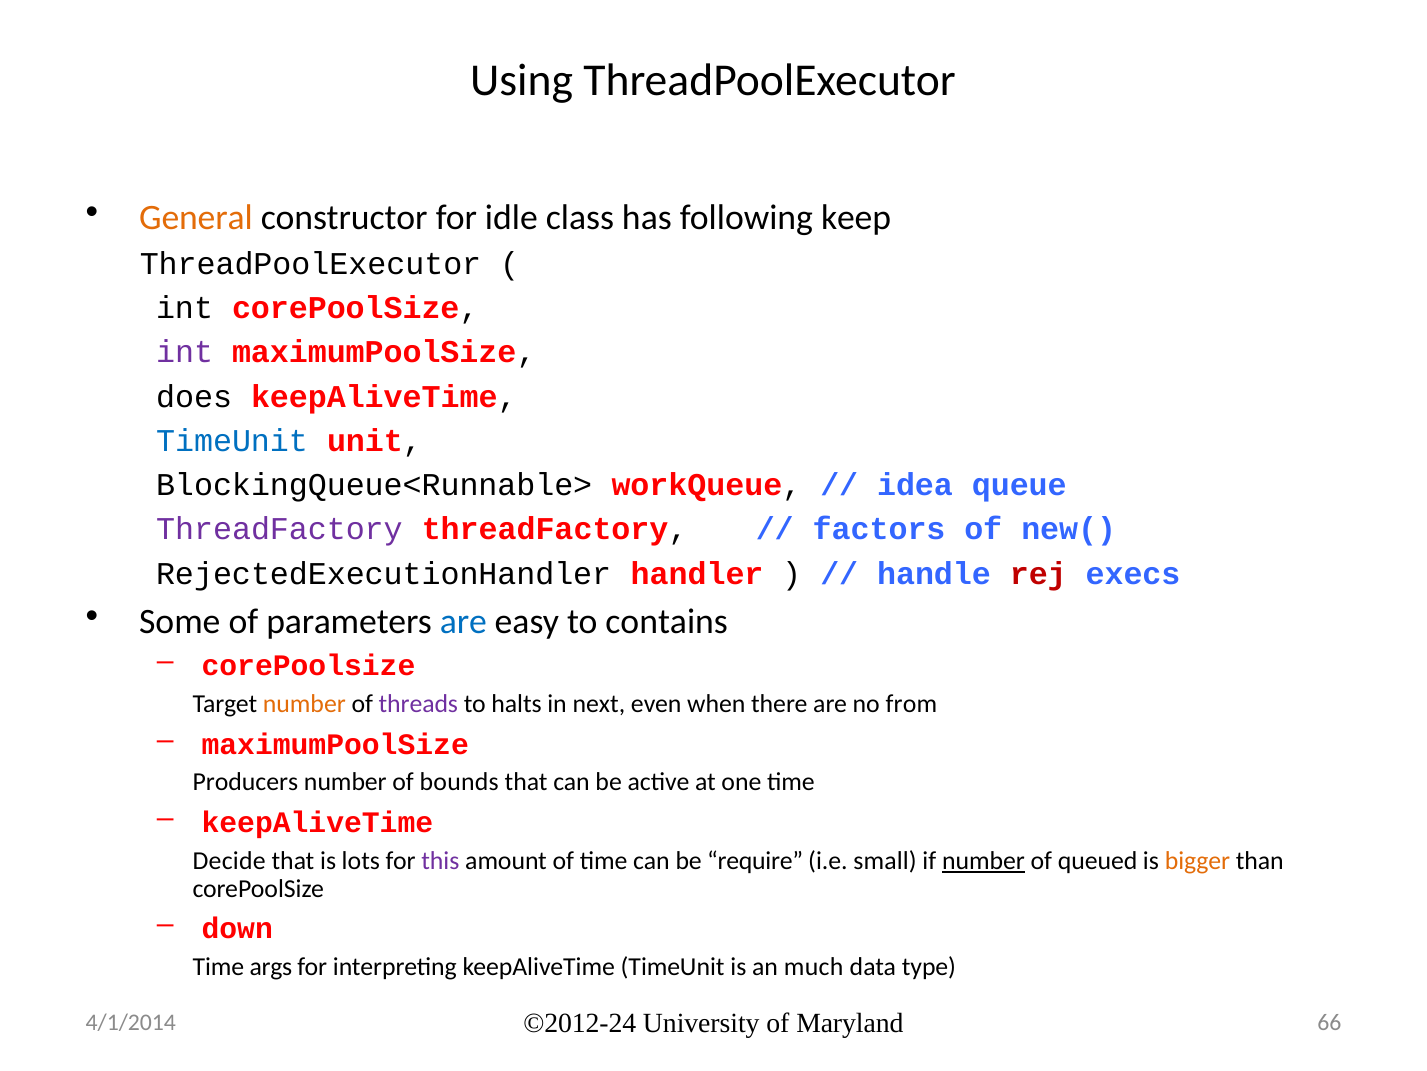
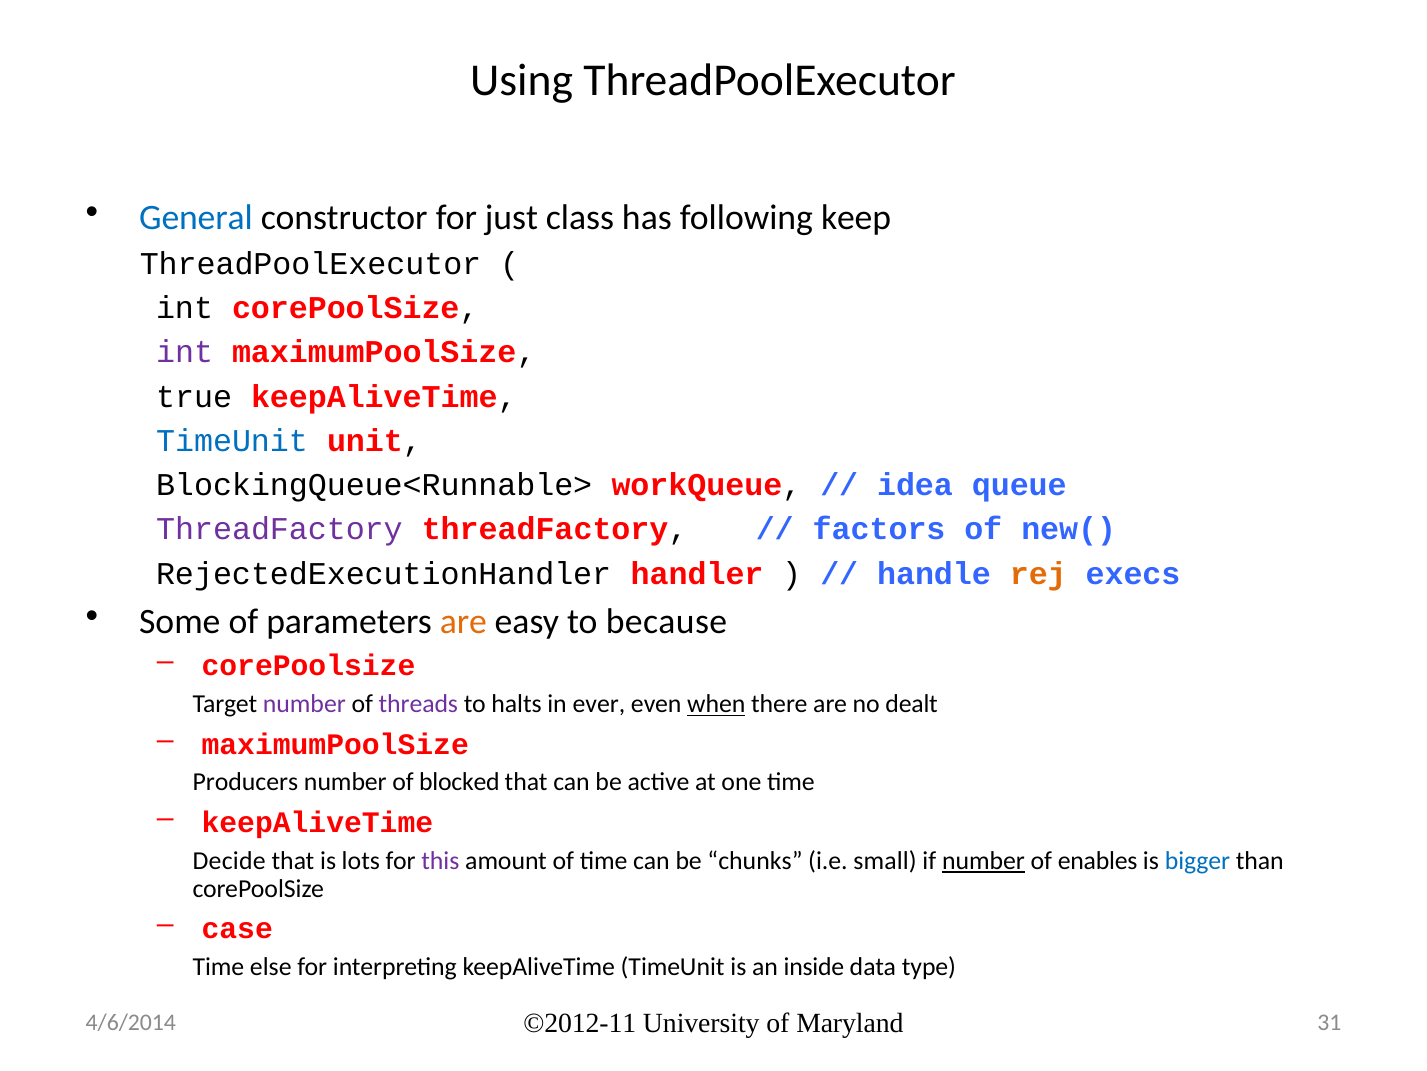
General colour: orange -> blue (196, 218)
idle: idle -> just (511, 218)
does: does -> true (194, 396)
rej colour: red -> orange (1038, 573)
are colour: blue -> orange (463, 622)
contains: contains -> because (666, 622)
number colour: orange -> purple (304, 704)
next: next -> ever (599, 704)
when underline: none -> present (716, 704)
from: from -> dealt (912, 704)
bounds: bounds -> blocked (459, 782)
require: require -> chunks (755, 860)
queued: queued -> enables (1098, 860)
bigger colour: orange -> blue (1197, 860)
down: down -> case (237, 928)
args: args -> else (271, 966)
much: much -> inside (814, 966)
©2012-24: ©2012-24 -> ©2012-11 (580, 1022)
66: 66 -> 31 (1329, 1022)
4/1/2014: 4/1/2014 -> 4/6/2014 (131, 1022)
